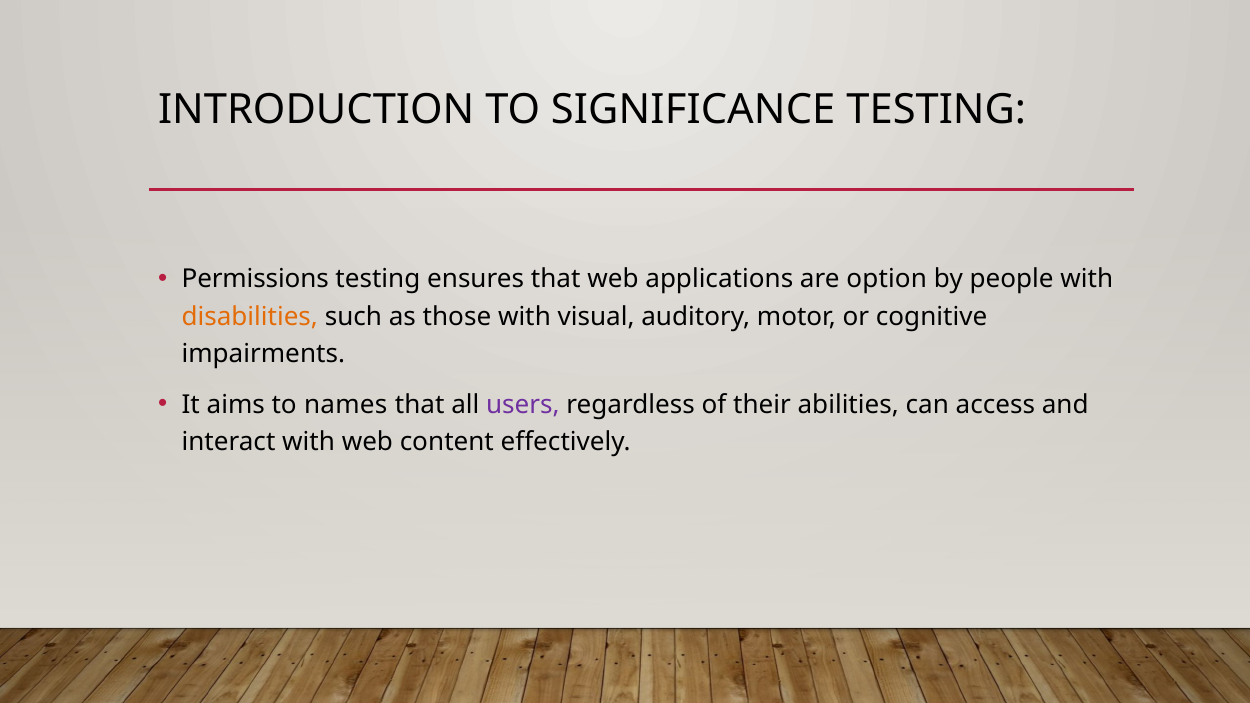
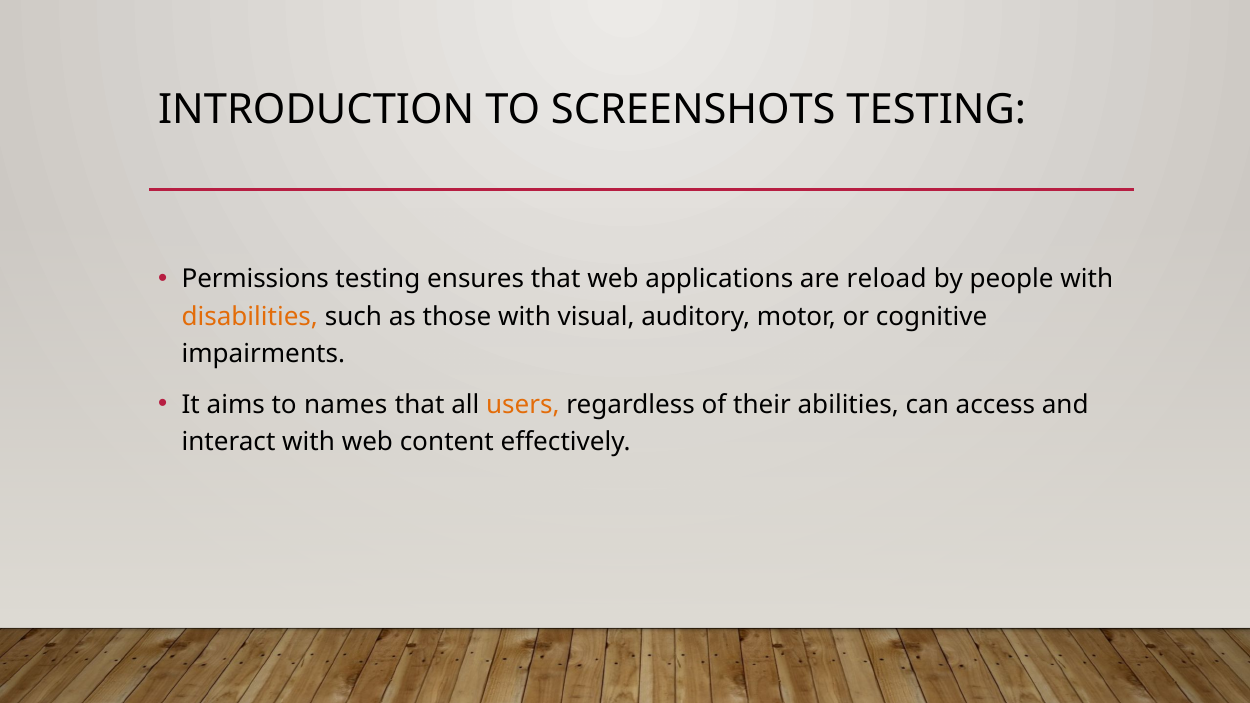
SIGNIFICANCE: SIGNIFICANCE -> SCREENSHOTS (693, 109)
option: option -> reload (887, 279)
users colour: purple -> orange (523, 405)
